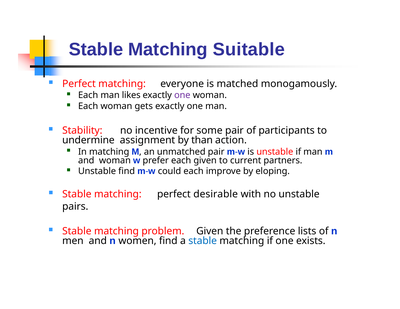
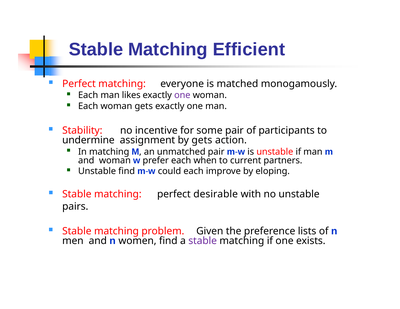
Suitable: Suitable -> Efficient (249, 50)
by than: than -> gets (202, 140)
each given: given -> when (205, 160)
stable colour: blue -> purple (203, 241)
